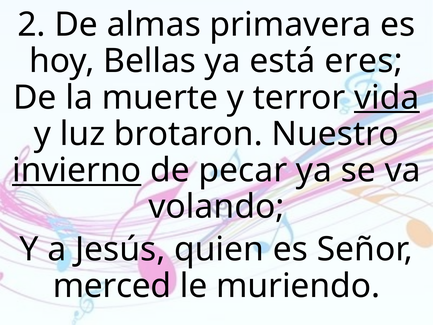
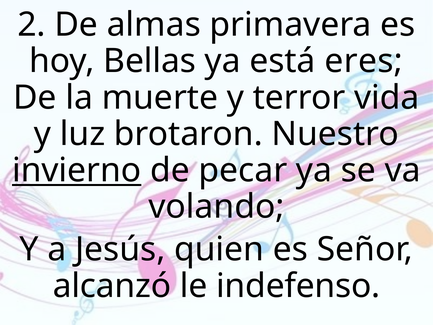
vida underline: present -> none (387, 97)
merced: merced -> alcanzó (112, 286)
muriendo: muriendo -> indefenso (298, 286)
